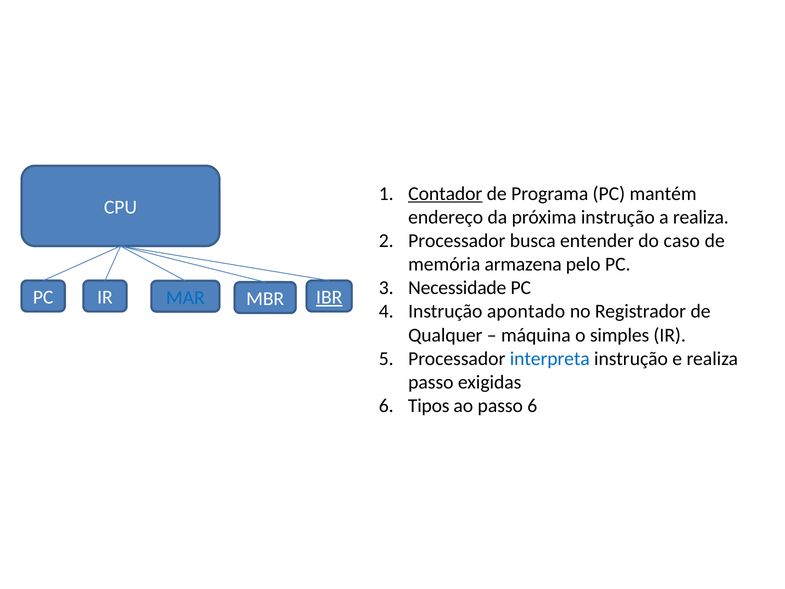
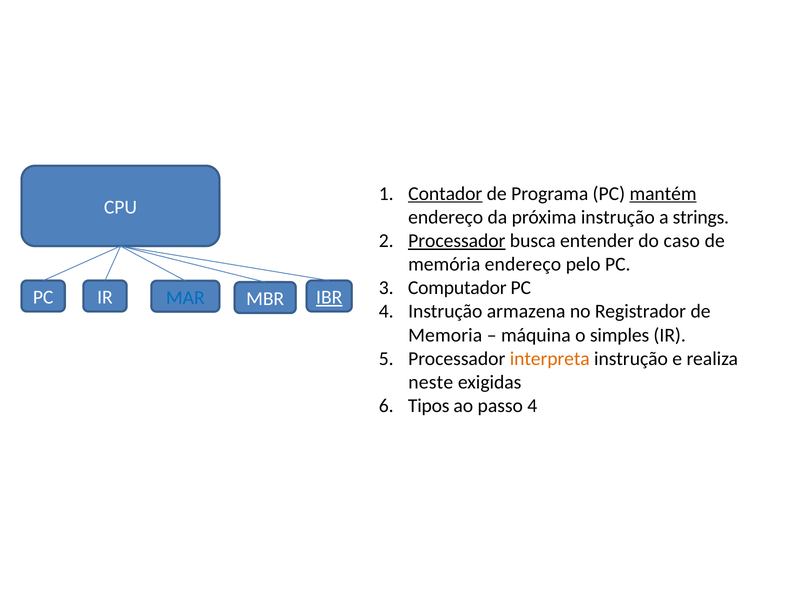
mantém underline: none -> present (663, 194)
a realiza: realiza -> strings (701, 217)
Processador underline: none -> present (457, 241)
memória armazena: armazena -> endereço (523, 264)
Necessidade: Necessidade -> Computador (457, 288)
apontado: apontado -> armazena (526, 311)
Qualquer: Qualquer -> Memoria (445, 335)
interpreta colour: blue -> orange (550, 358)
passo: passo -> neste (431, 382)
passo 6: 6 -> 4 (532, 406)
